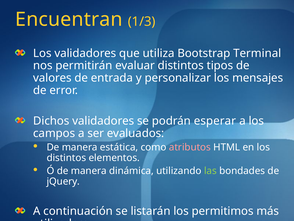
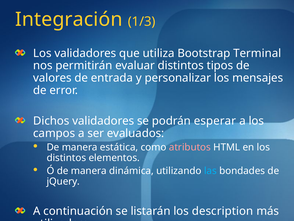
Encuentran: Encuentran -> Integración (69, 19)
las colour: light green -> light blue (210, 170)
permitimos: permitimos -> description (223, 211)
